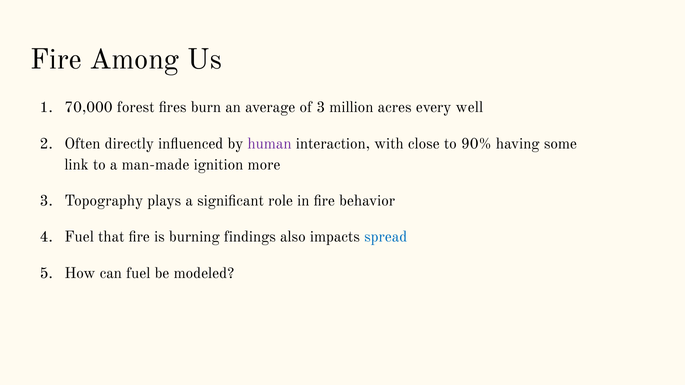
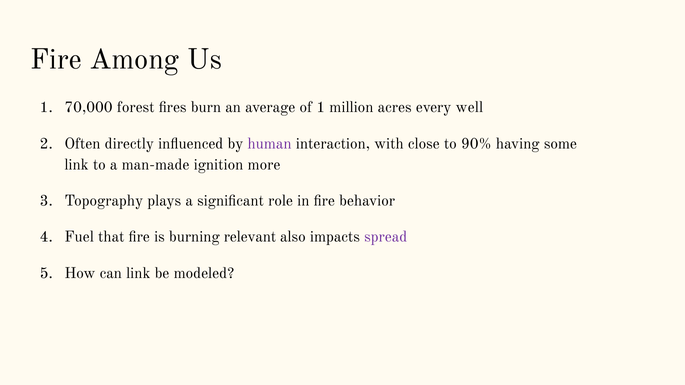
of 3: 3 -> 1 (321, 108)
findings: findings -> relevant (250, 237)
spread colour: blue -> purple (386, 237)
can fuel: fuel -> link (138, 273)
